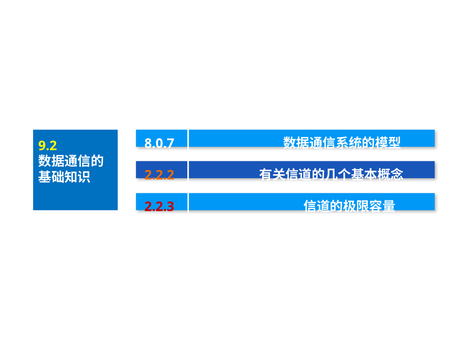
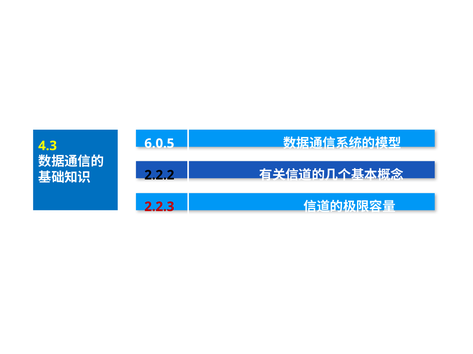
8.0.7: 8.0.7 -> 6.0.5 (159, 143)
9.2: 9.2 -> 4.3 (48, 146)
2.2.2 colour: orange -> black (159, 175)
